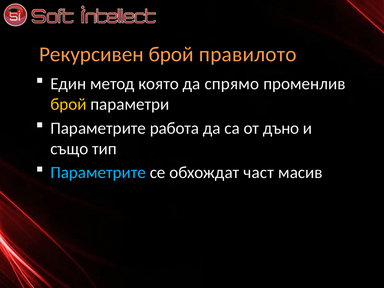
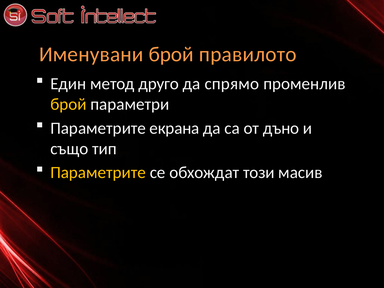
Рекурсивен: Рекурсивен -> Именувани (91, 54)
която: която -> друго (159, 84)
работа: работа -> екрана (174, 128)
Параметрите colour: light blue -> yellow (98, 173)
част: част -> този (259, 173)
